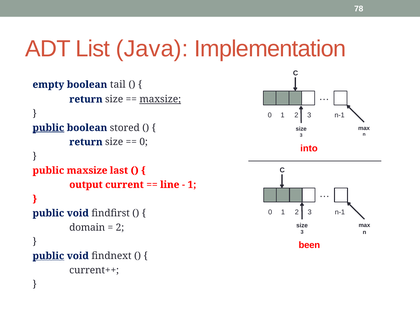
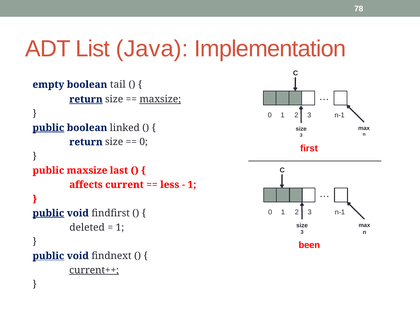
return underline: none -> present (86, 99)
stored: stored -> linked (125, 128)
into: into -> first (309, 148)
output: output -> affects (86, 185)
line: line -> less (170, 185)
public underline: none -> present (48, 213)
domain: domain -> deleted (87, 227)
2: 2 -> 1 (120, 227)
current++ underline: none -> present (94, 270)
